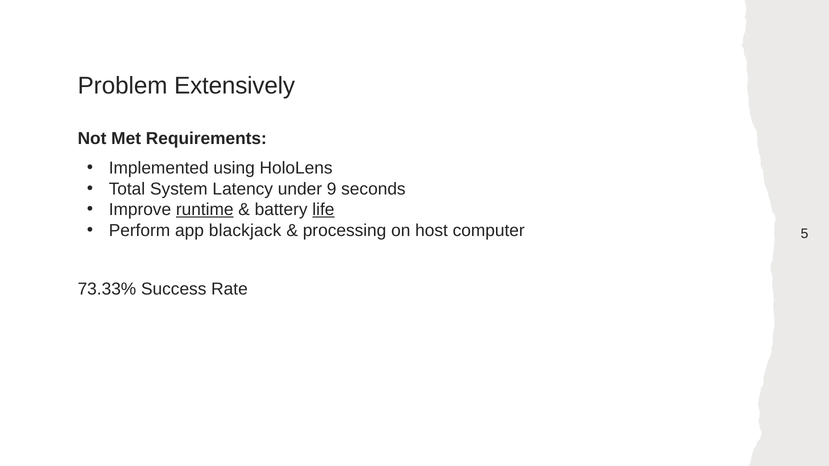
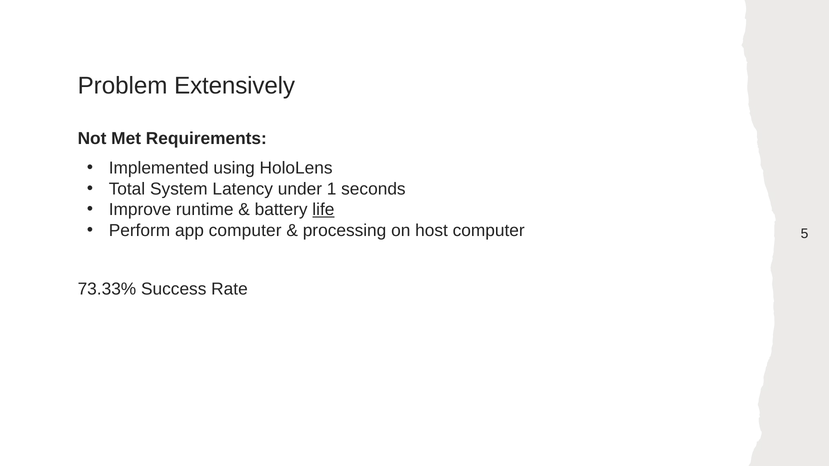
9: 9 -> 1 (332, 189)
runtime underline: present -> none (205, 210)
app blackjack: blackjack -> computer (245, 231)
